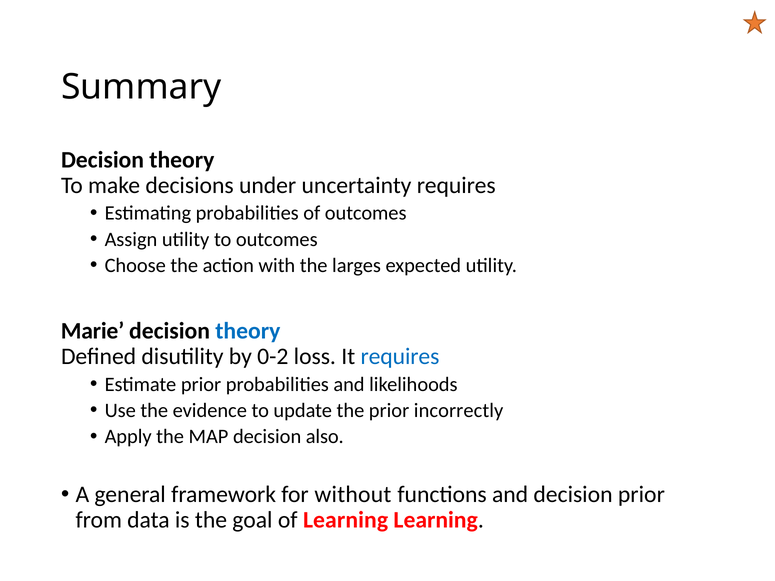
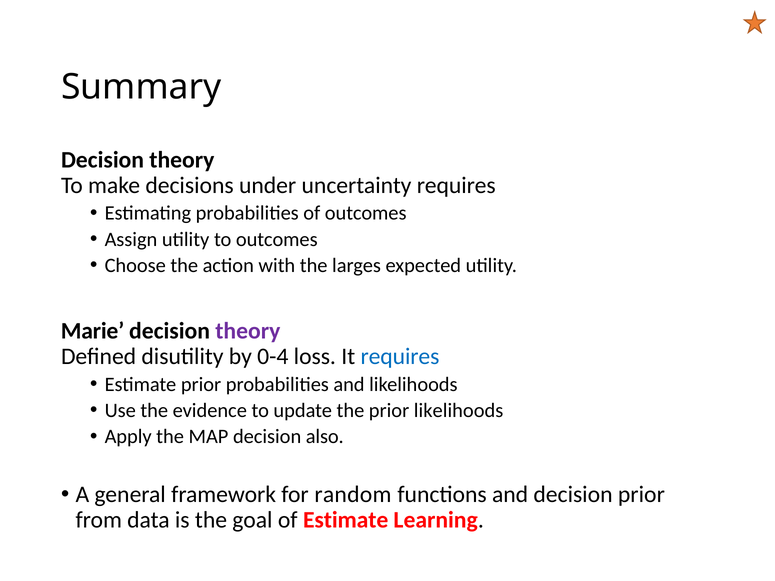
theory colour: blue -> purple (248, 331)
0-2: 0-2 -> 0-4 (273, 357)
prior incorrectly: incorrectly -> likelihoods (459, 411)
without: without -> random (353, 495)
of Learning: Learning -> Estimate (346, 520)
